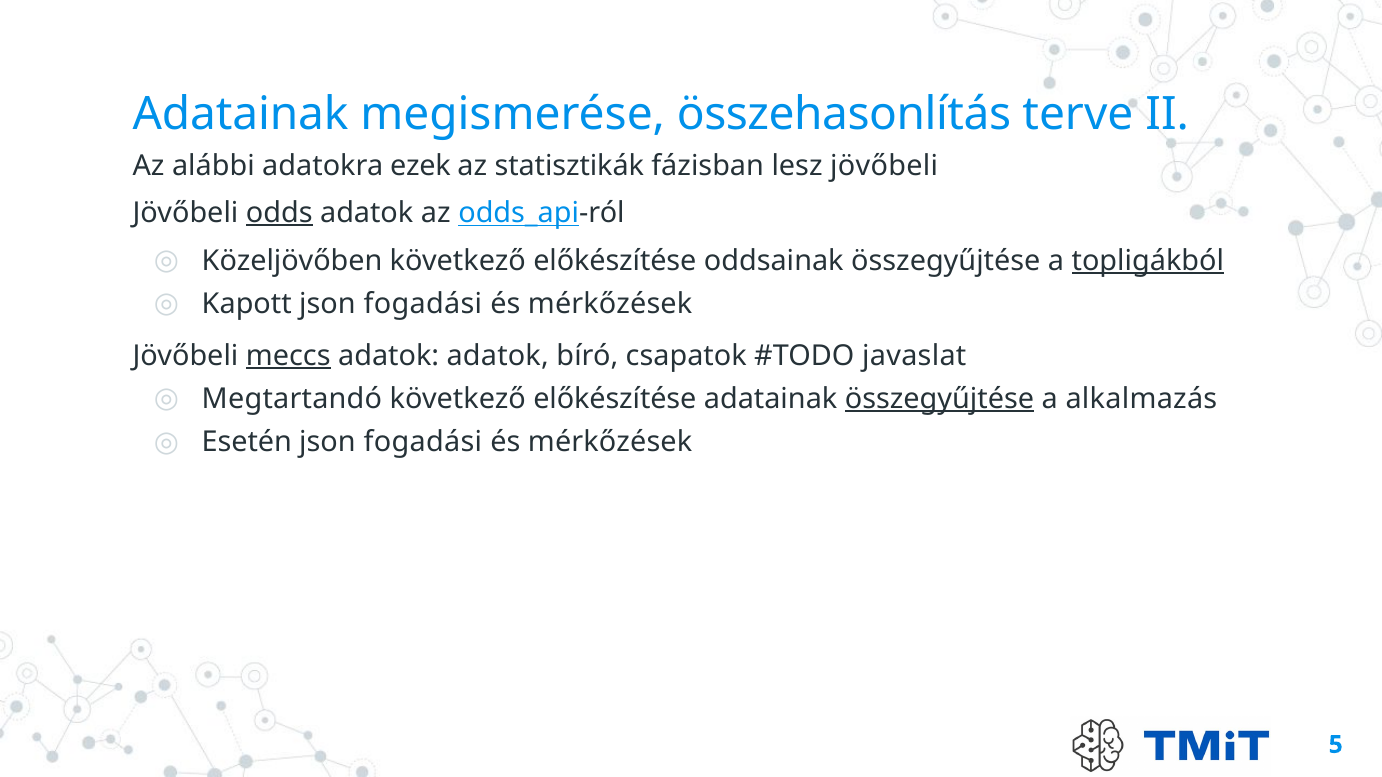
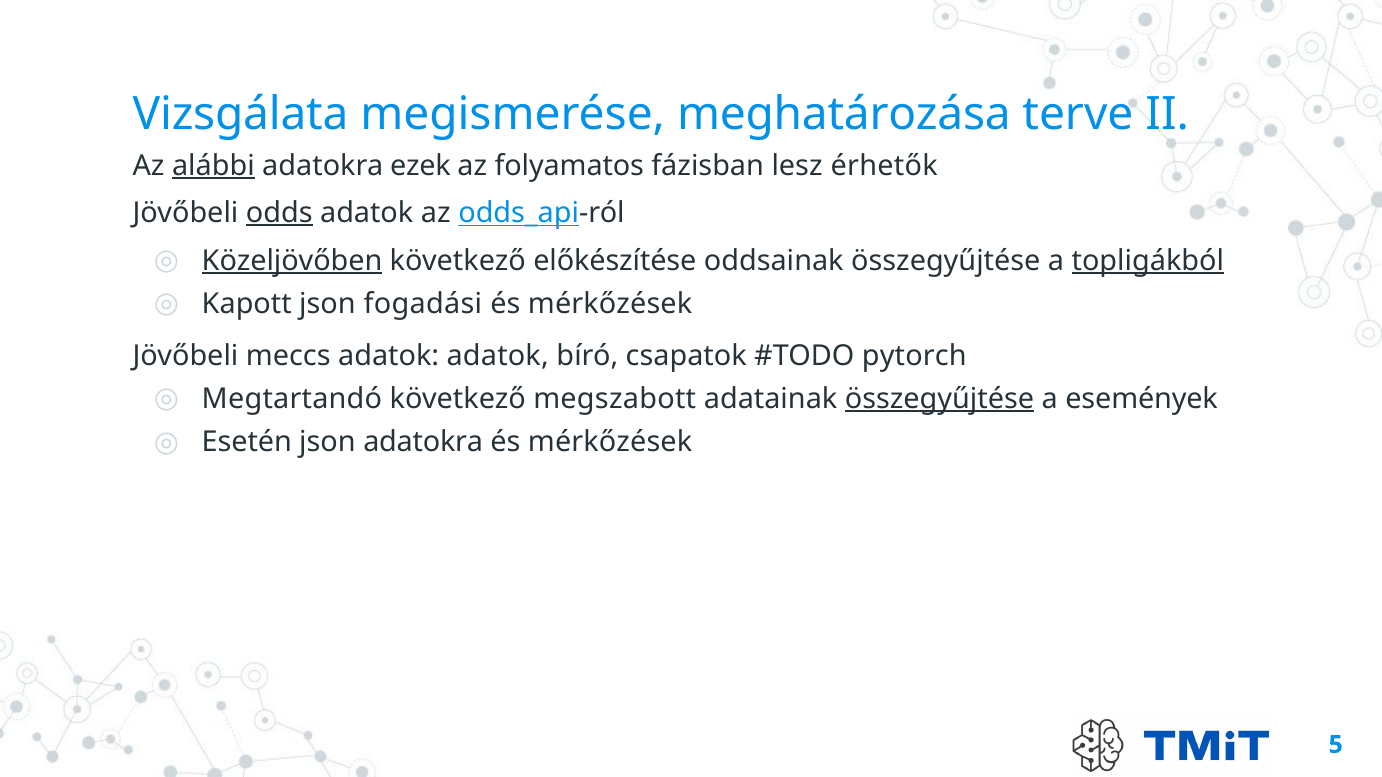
Adatainak: Adatainak -> Vizsgálata (241, 114)
összehasonlítás: összehasonlítás -> meghatározása (844, 114)
alábbi underline: none -> present (213, 166)
statisztikák: statisztikák -> folyamatos (569, 166)
lesz jövőbeli: jövőbeli -> érhetők (884, 166)
Közeljövőben underline: none -> present (292, 261)
meccs underline: present -> none (288, 356)
javaslat: javaslat -> pytorch (914, 356)
előkészítése: előkészítése -> megszabott (615, 399)
alkalmazás: alkalmazás -> események (1142, 399)
fogadási: fogadási -> adatokra (423, 442)
